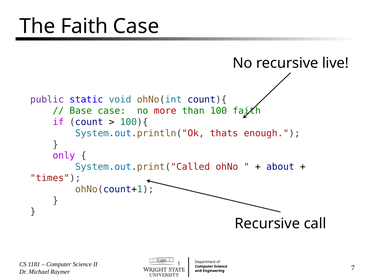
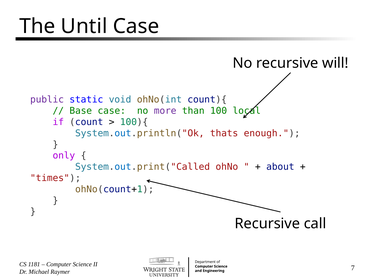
The Faith: Faith -> Until (84, 26)
live: live -> will (335, 63)
more colour: red -> purple (165, 111)
100 faith: faith -> local (247, 111)
